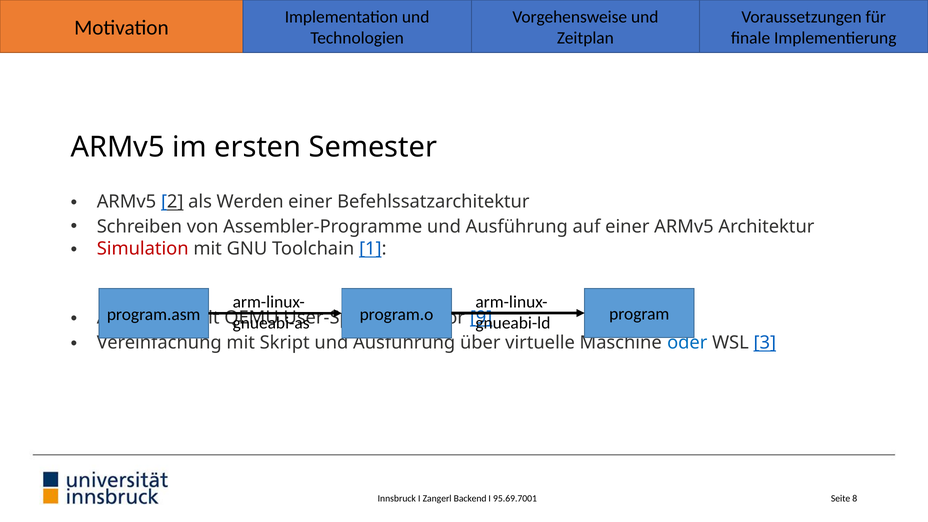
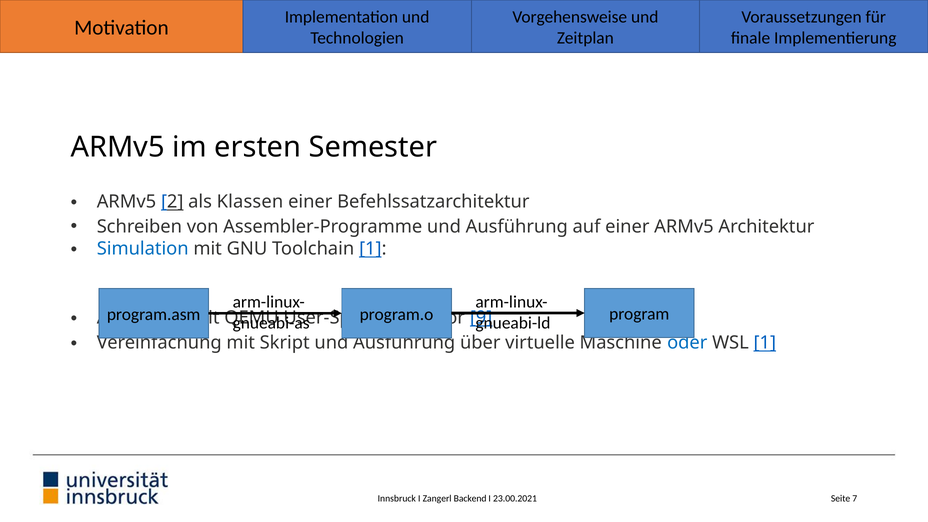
Werden: Werden -> Klassen (250, 202)
Simulation colour: red -> blue (143, 249)
WSL 3: 3 -> 1 (765, 343)
95.69.7001: 95.69.7001 -> 23.00.2021 (515, 498)
8: 8 -> 7 (855, 498)
